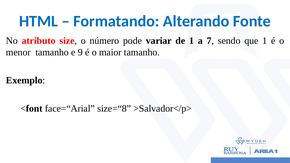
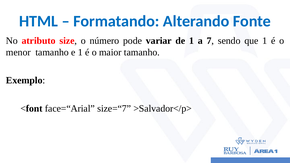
e 9: 9 -> 1 (80, 52)
size=“8: size=“8 -> size=“7 (114, 109)
